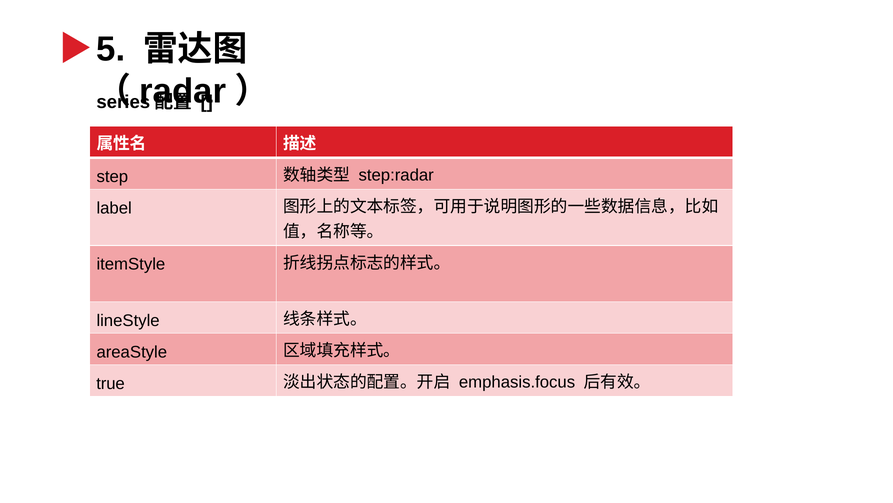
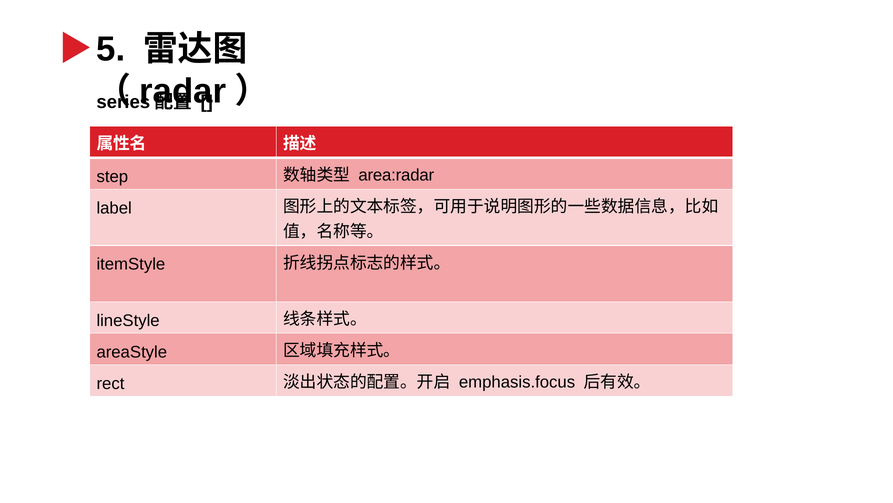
step:radar: step:radar -> area:radar (396, 175)
true: true -> rect (110, 383)
